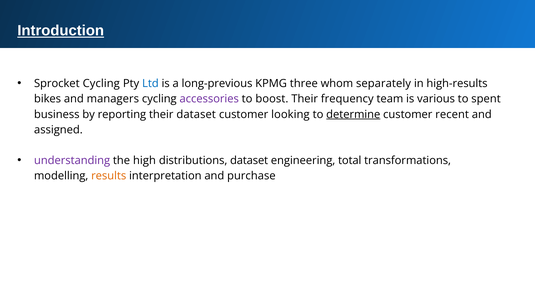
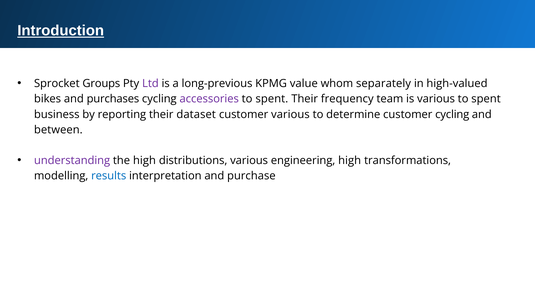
Sprocket Cycling: Cycling -> Groups (101, 84)
Ltd colour: blue -> purple (150, 84)
three: three -> value (304, 84)
high-results: high-results -> high-valued (457, 84)
managers: managers -> purchases (113, 99)
boost: boost -> spent (272, 99)
customer looking: looking -> various (290, 114)
determine underline: present -> none (353, 114)
customer recent: recent -> cycling (452, 114)
assigned: assigned -> between (58, 130)
distributions dataset: dataset -> various (249, 160)
engineering total: total -> high (350, 160)
results colour: orange -> blue (109, 176)
